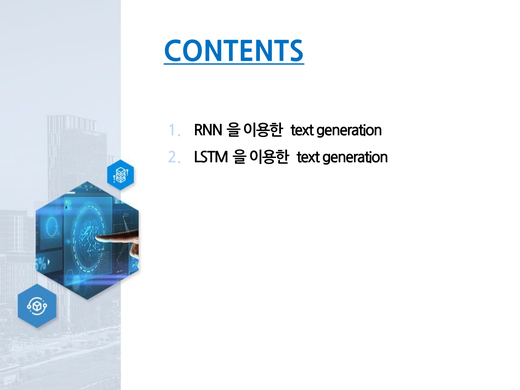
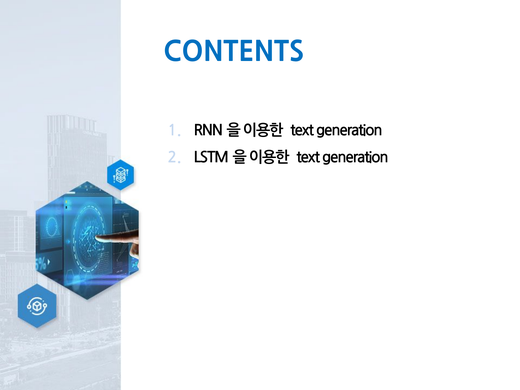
CONTENTS underline: present -> none (234, 52)
